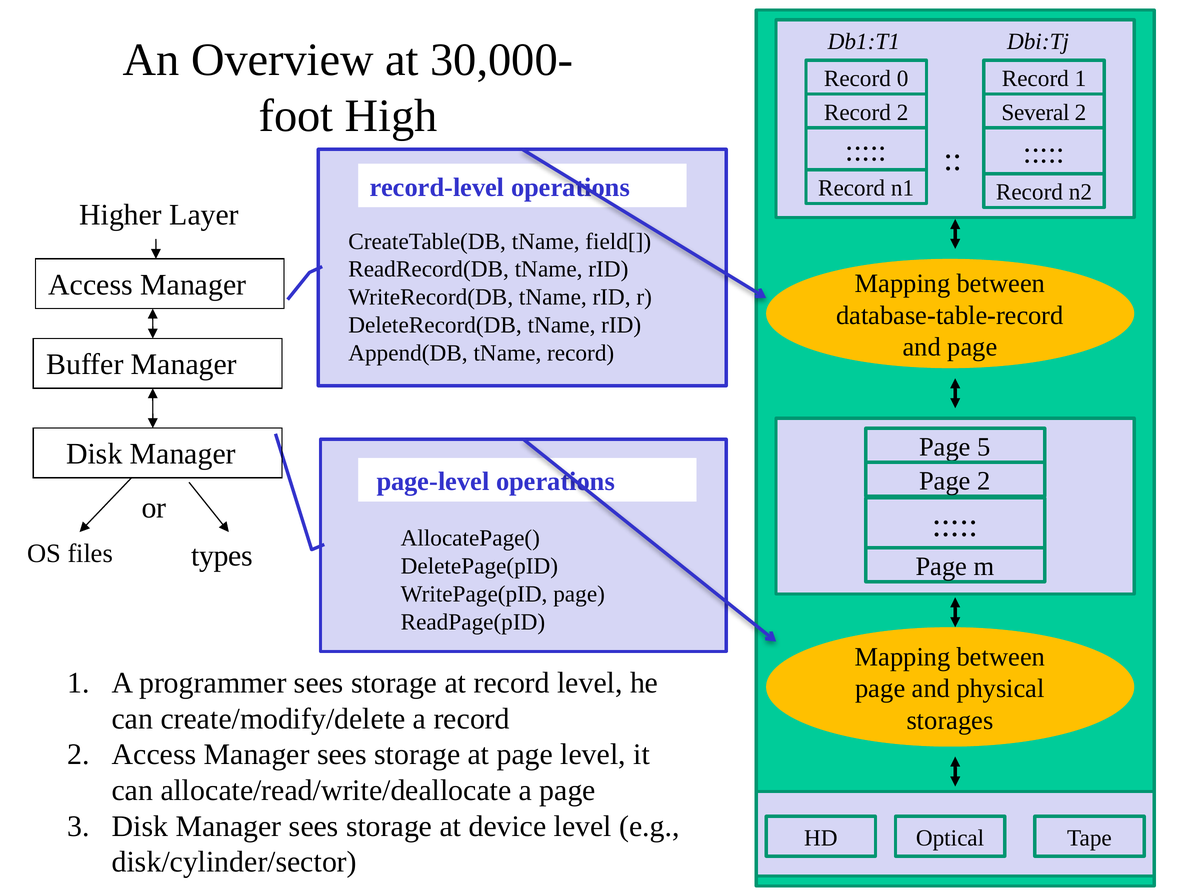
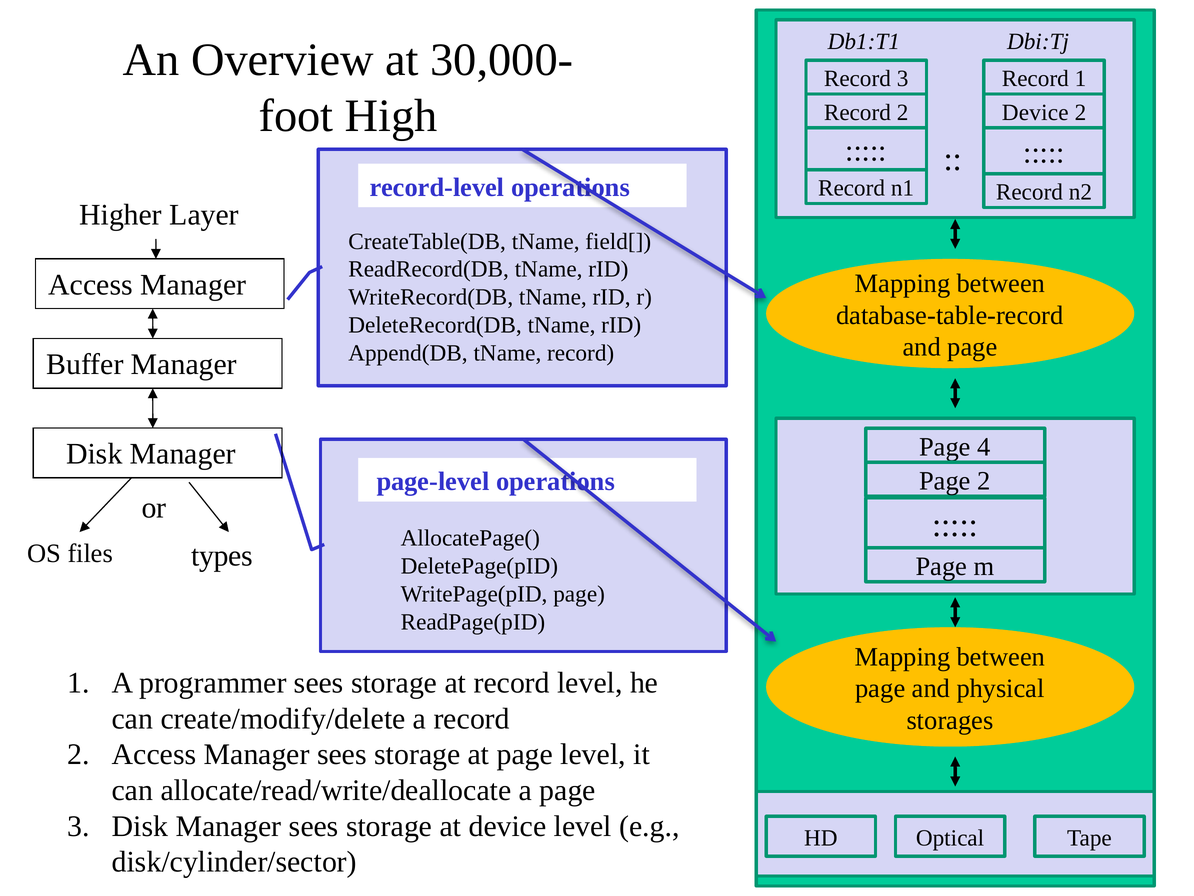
Record 0: 0 -> 3 (903, 79)
Several: Several -> Device (1035, 113)
5: 5 -> 4 (984, 447)
